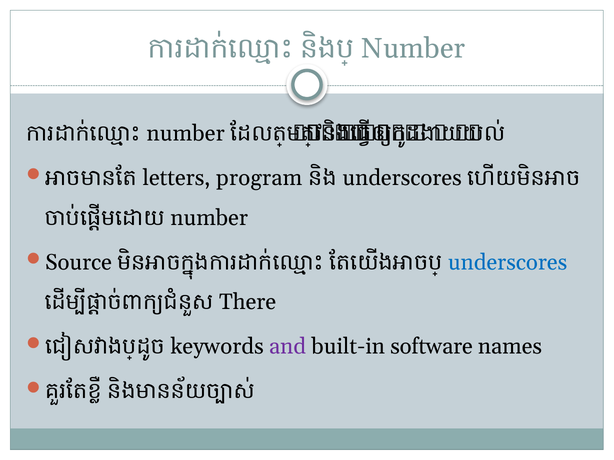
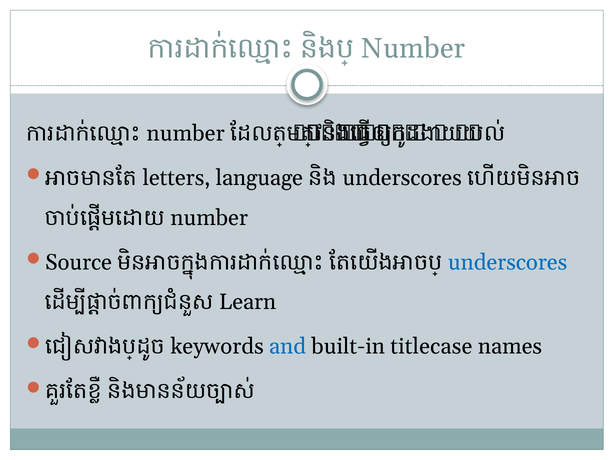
program: program -> language (259, 178)
There: There -> Learn (248, 302)
and colour: purple -> blue (288, 347)
software: software -> titlecase (431, 347)
